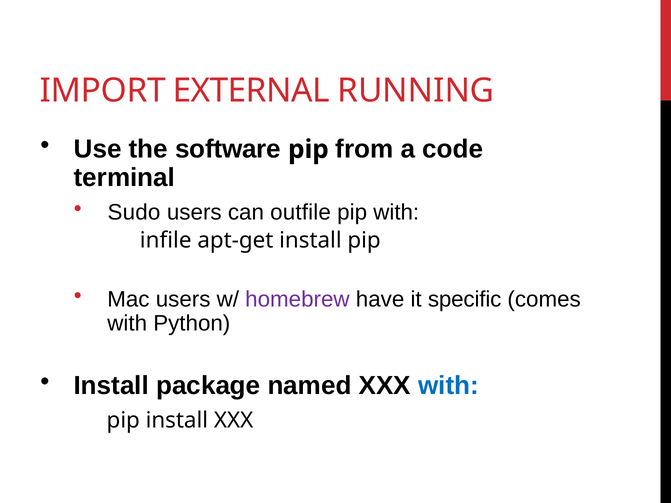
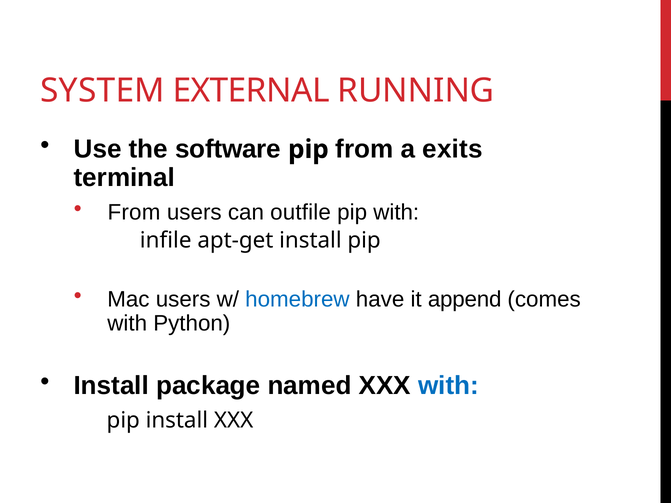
IMPORT: IMPORT -> SYSTEM (103, 91)
code: code -> exits (452, 149)
Sudo: Sudo -> From (134, 212)
homebrew colour: purple -> blue (297, 300)
specific: specific -> append (465, 300)
